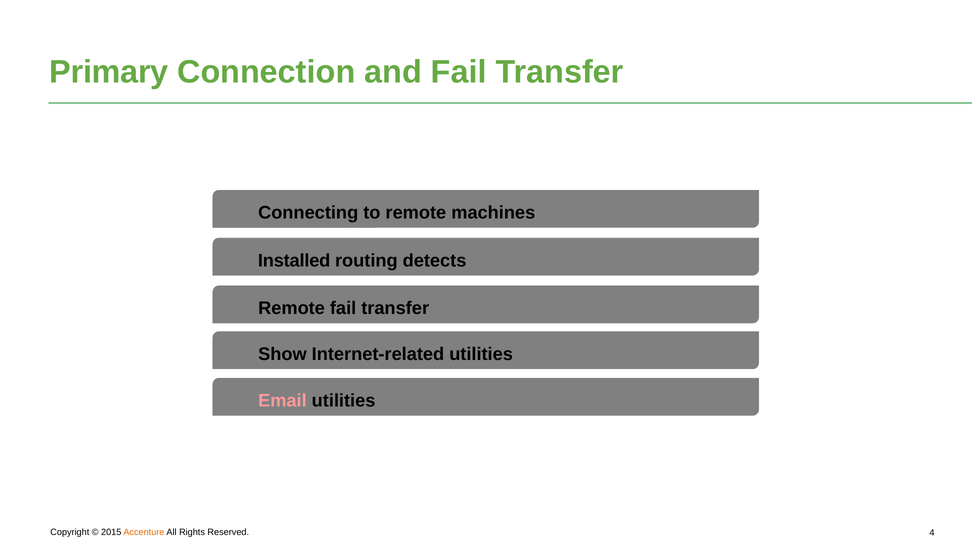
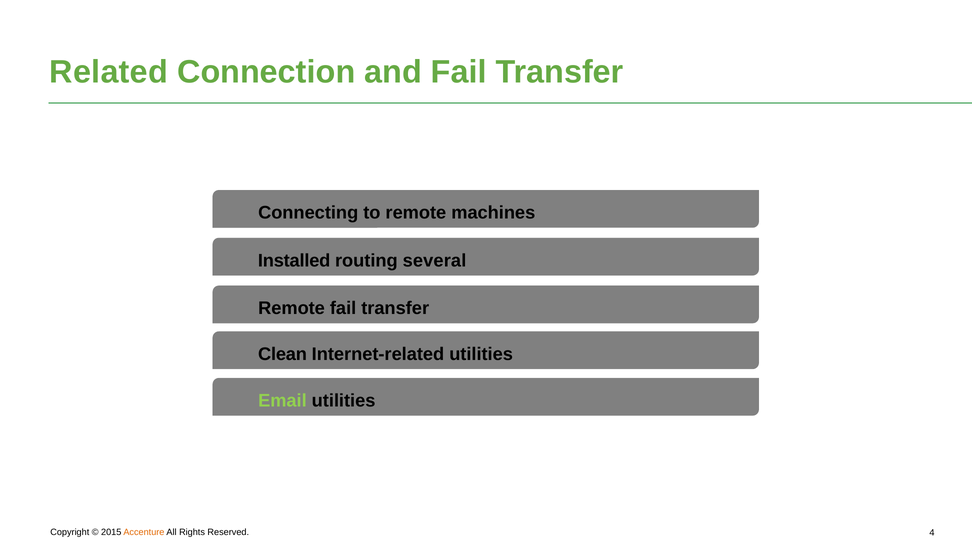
Primary: Primary -> Related (109, 72)
detects: detects -> several (435, 260)
Show: Show -> Clean (282, 354)
Email colour: pink -> light green (282, 400)
